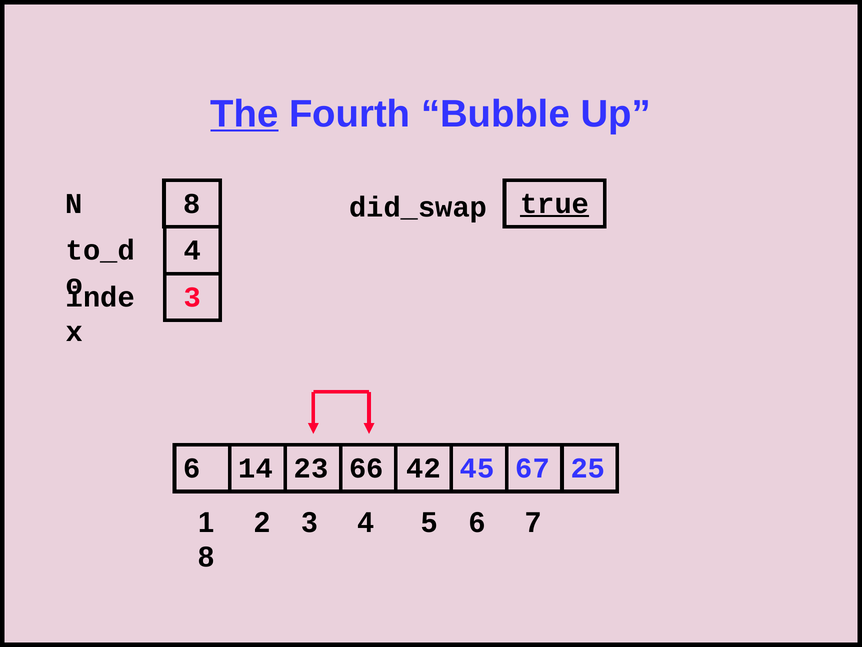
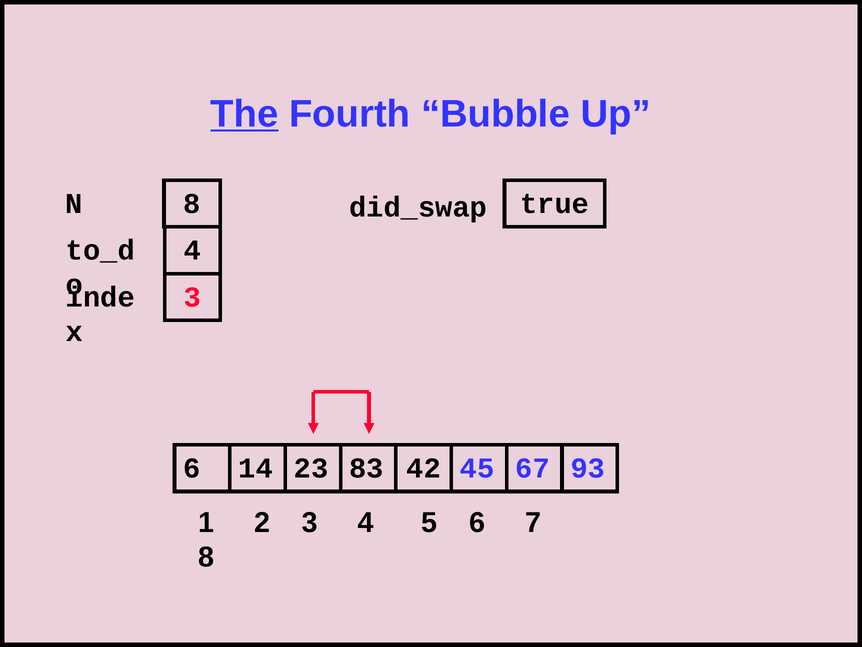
true underline: present -> none (555, 204)
66: 66 -> 83 (366, 468)
25: 25 -> 93 (588, 468)
